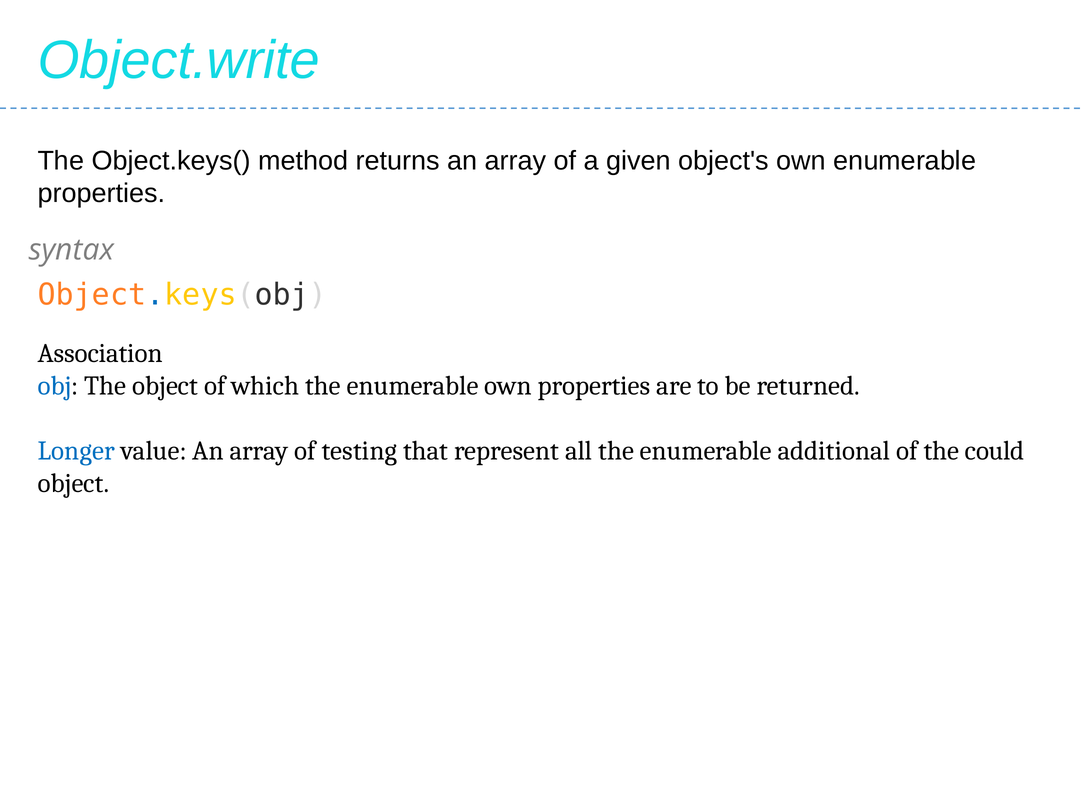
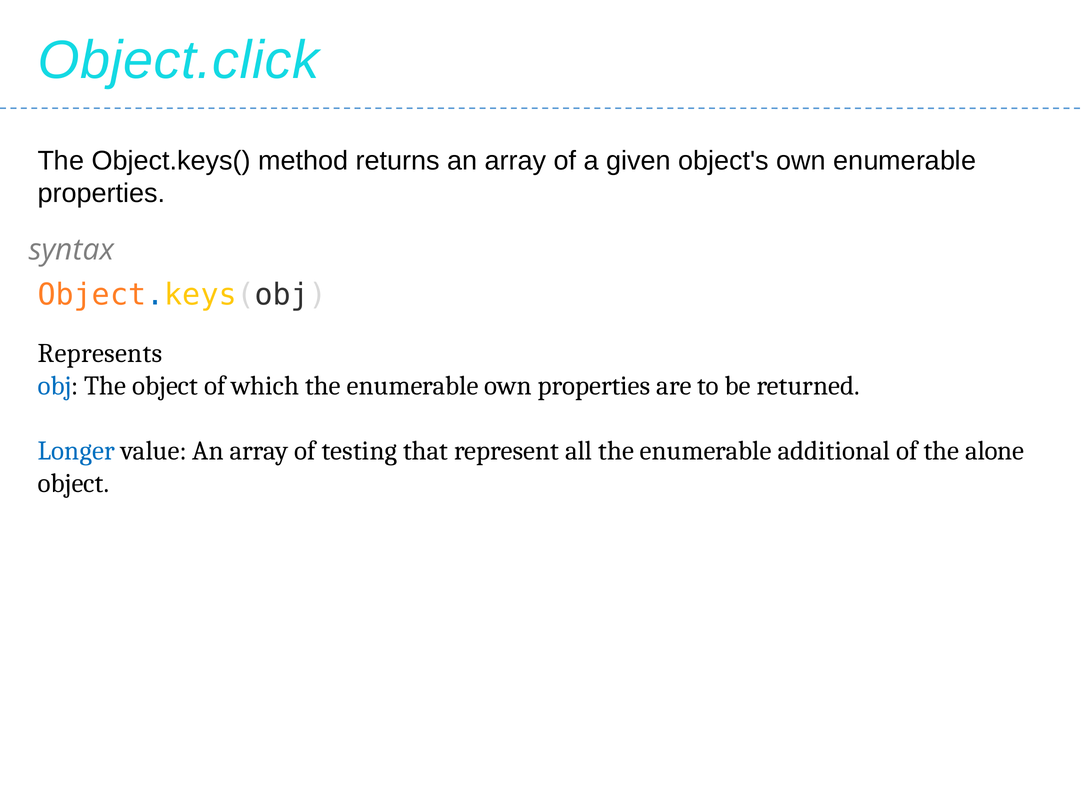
Object.write: Object.write -> Object.click (178, 60)
Association: Association -> Represents (100, 353)
could: could -> alone (995, 451)
